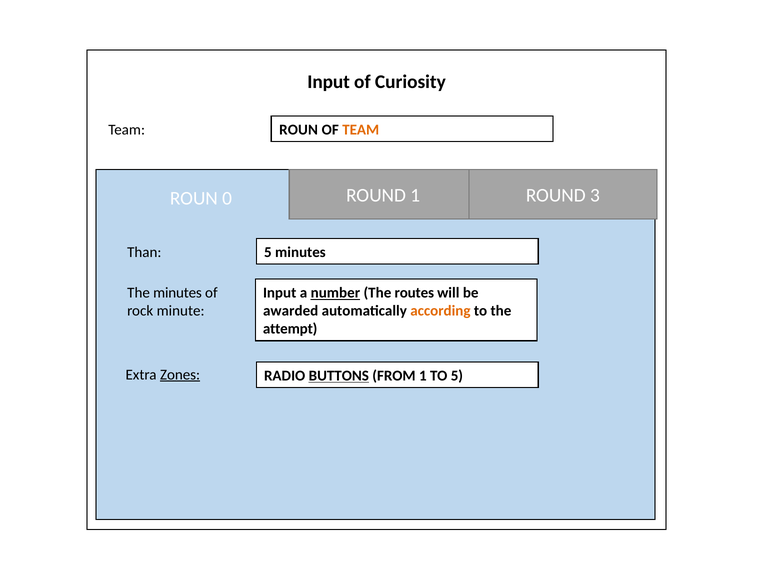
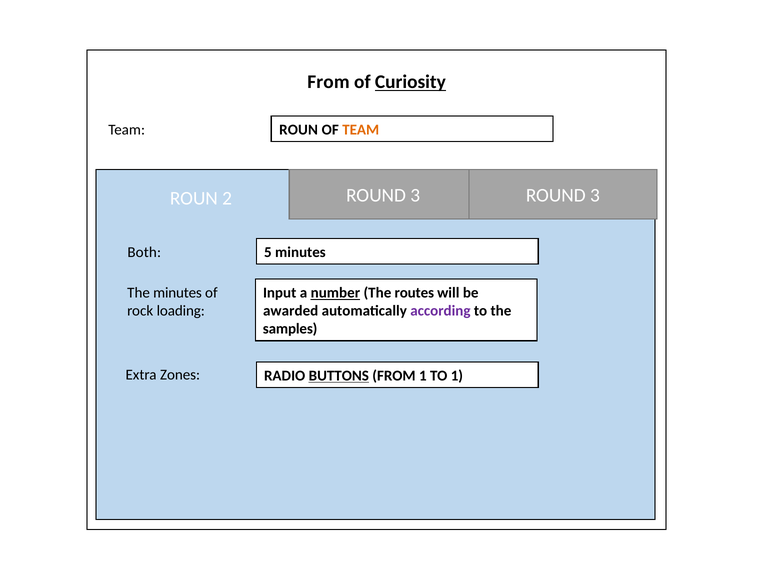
Input: Input -> From (328, 82)
Curiosity underline: none -> present (410, 82)
0: 0 -> 2 (227, 198)
1: 1 -> 3 (415, 196)
Than: Than -> Both (144, 252)
minute: minute -> loading (181, 311)
according colour: orange -> purple (440, 311)
attempt: attempt -> samples (290, 329)
Zones underline: present -> none (180, 375)
TO 5: 5 -> 1 (457, 376)
